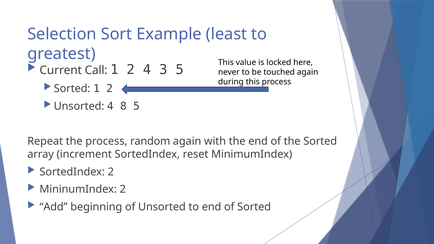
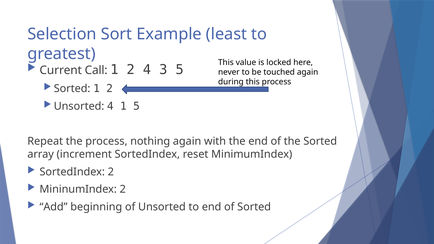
4 8: 8 -> 1 (123, 106)
random: random -> nothing (150, 141)
